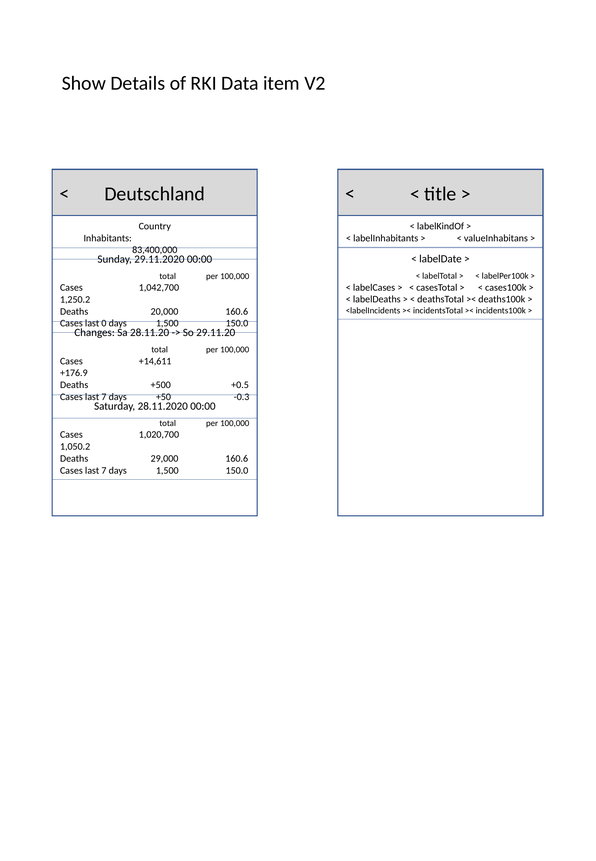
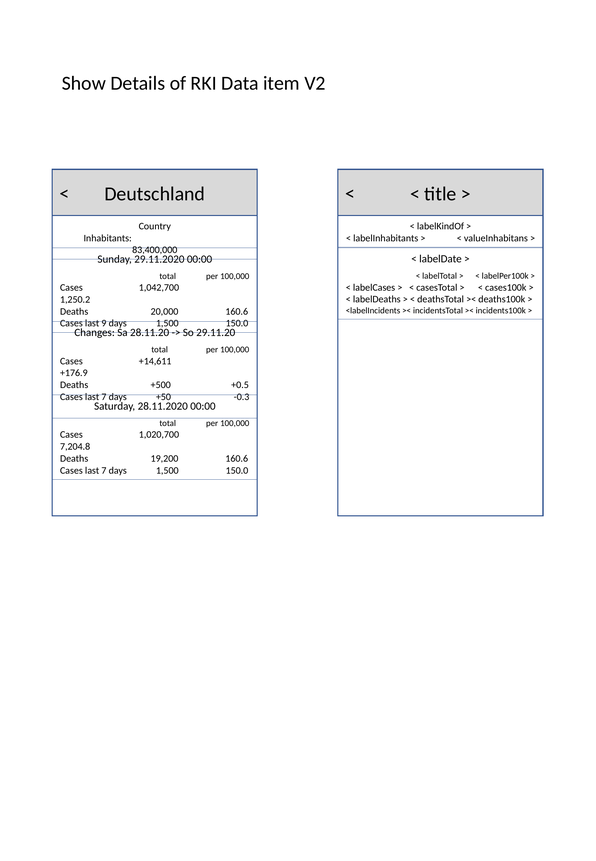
0: 0 -> 9 (104, 323)
1,050.2: 1,050.2 -> 7,204.8 (75, 447)
29,000: 29,000 -> 19,200 (164, 458)
